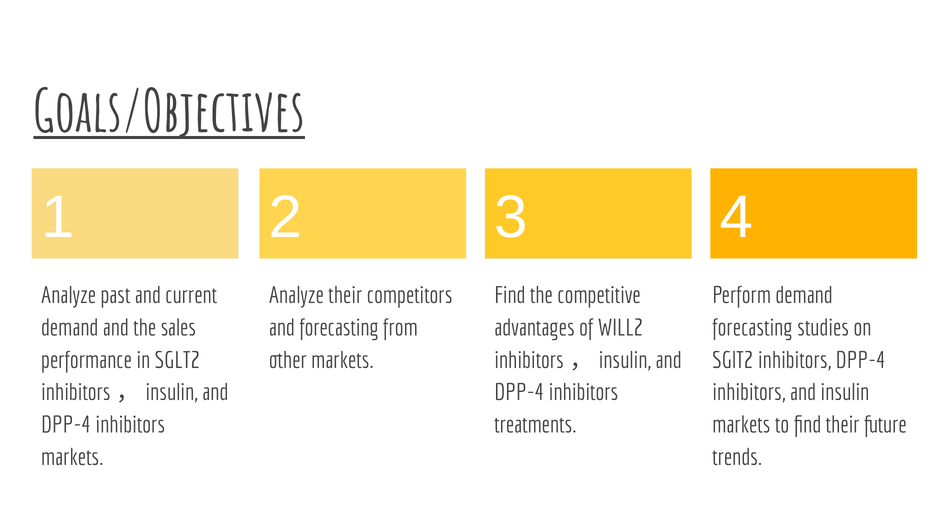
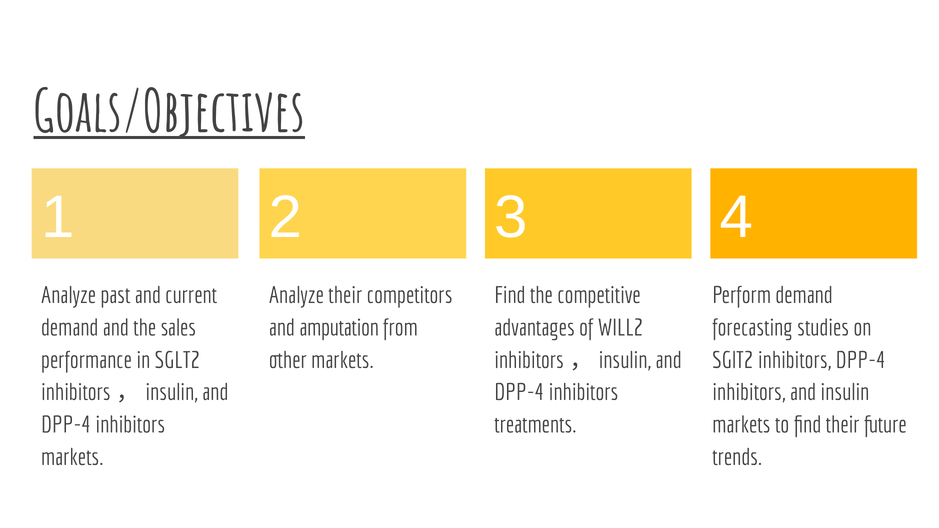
and forecasting: forecasting -> amputation (339, 328)
